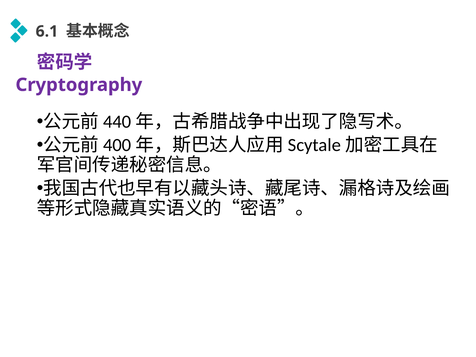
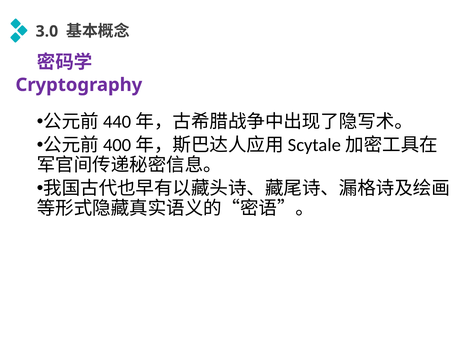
6.1: 6.1 -> 3.0 (47, 31)
